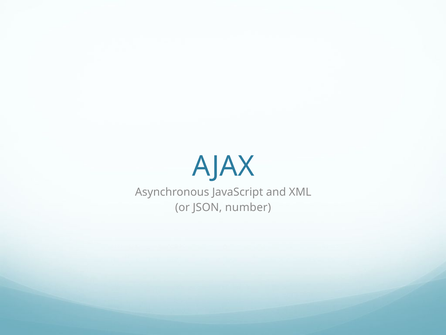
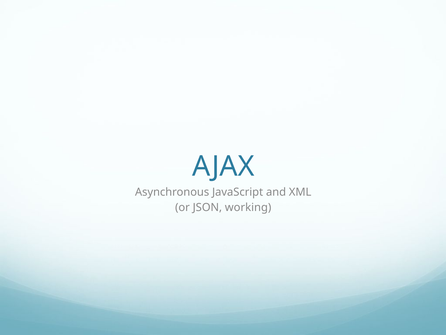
number: number -> working (248, 207)
